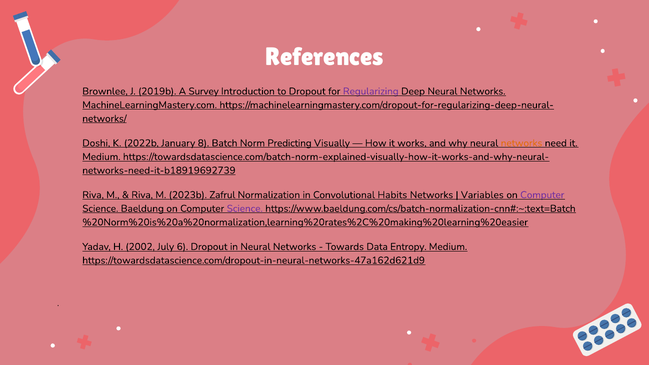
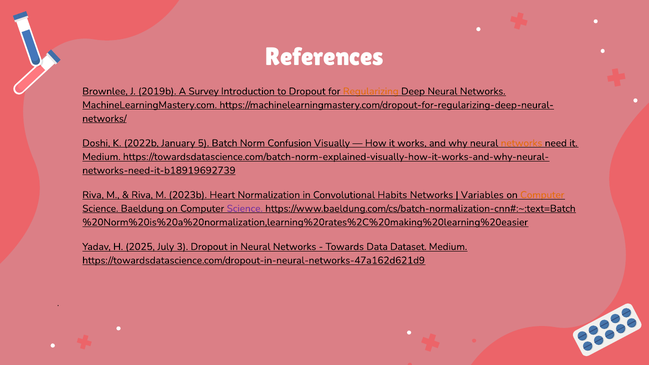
Regularizing colour: purple -> orange (371, 91)
8: 8 -> 5 (203, 143)
Predicting: Predicting -> Confusion (290, 143)
Zafrul: Zafrul -> Heart (222, 195)
Computer colour: purple -> orange (542, 195)
2002: 2002 -> 2025 (140, 247)
6: 6 -> 3 (182, 247)
Entropy: Entropy -> Dataset (408, 247)
